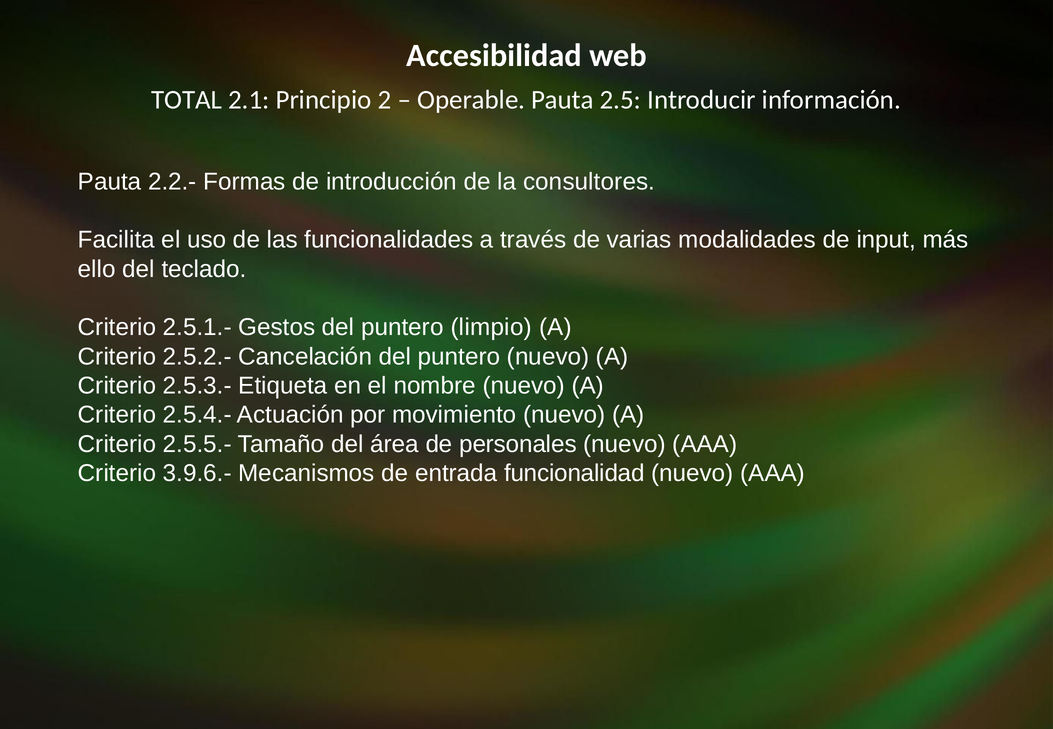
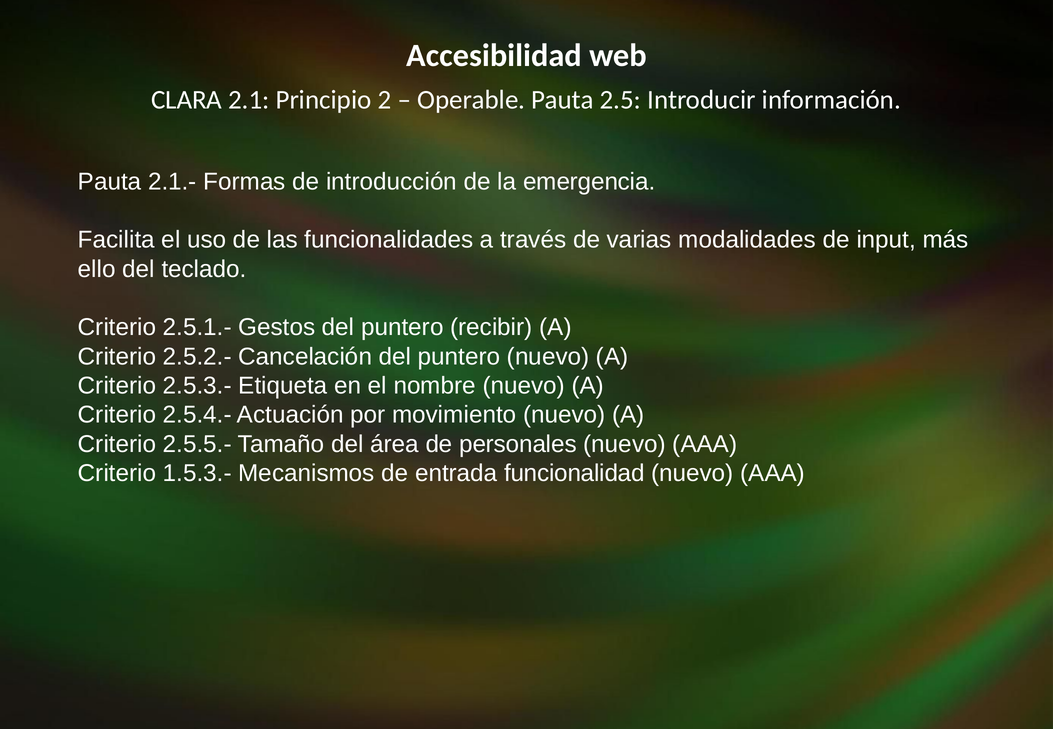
TOTAL: TOTAL -> CLARA (187, 100)
2.2.-: 2.2.- -> 2.1.- (172, 182)
consultores: consultores -> emergencia (589, 182)
limpio: limpio -> recibir (491, 327)
3.9.6.-: 3.9.6.- -> 1.5.3.- (197, 473)
